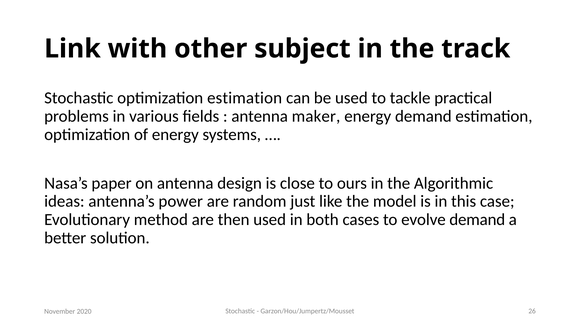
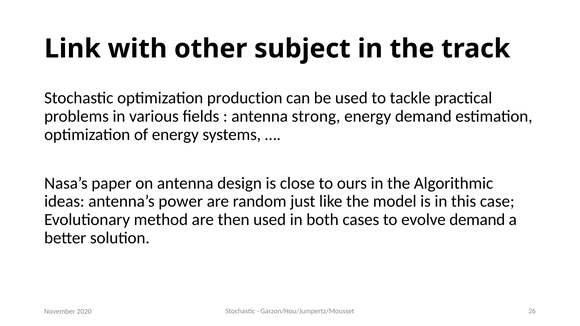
optimization estimation: estimation -> production (245, 98)
maker: maker -> strong (316, 116)
